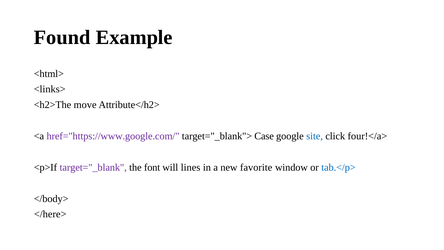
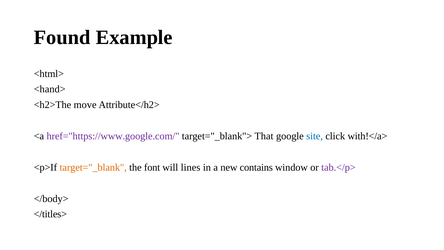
<links>: <links> -> <hand> (50, 89)
Case: Case -> That (264, 136)
four!</a>: four!</a> -> with!</a> (367, 136)
target="_blank colour: purple -> orange (93, 167)
favorite: favorite -> contains (256, 167)
tab.</p> colour: blue -> purple (338, 167)
</here>: </here> -> </titles> (50, 214)
